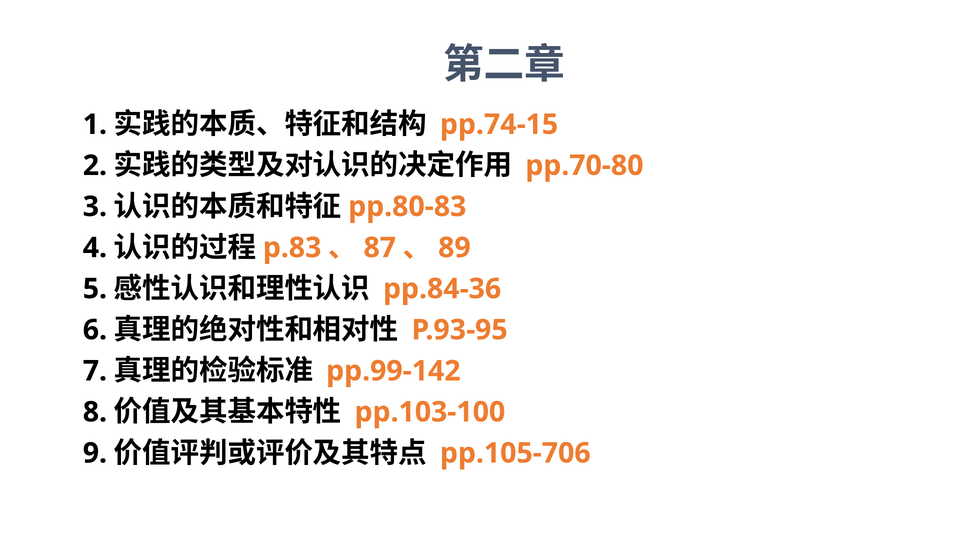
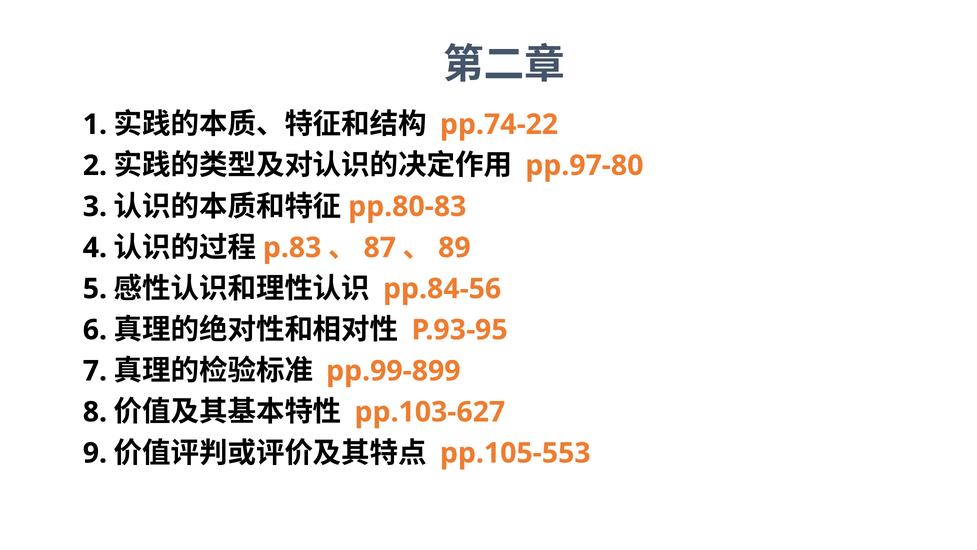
pp.74-15: pp.74-15 -> pp.74-22 (499, 124)
pp.70-80: pp.70-80 -> pp.97-80 (584, 165)
pp.84-36: pp.84-36 -> pp.84-56 (442, 289)
pp.99-142: pp.99-142 -> pp.99-899 (393, 371)
pp.103-100: pp.103-100 -> pp.103-627 (430, 412)
pp.105-706: pp.105-706 -> pp.105-553 (515, 453)
